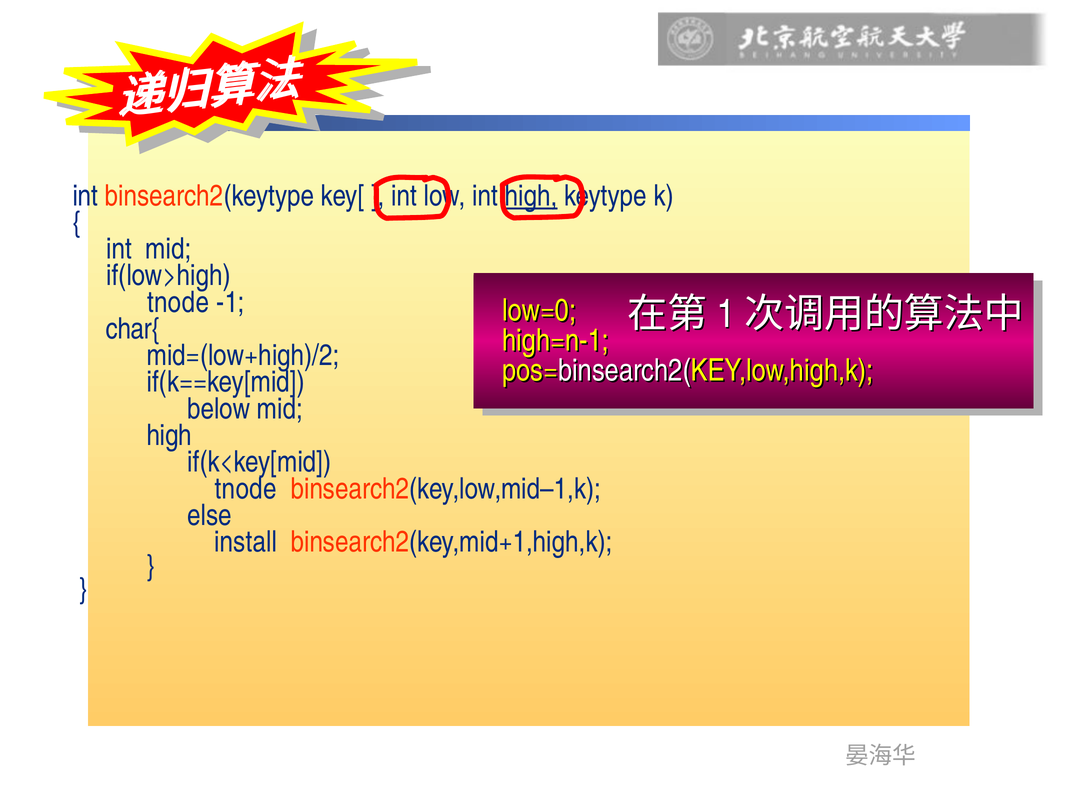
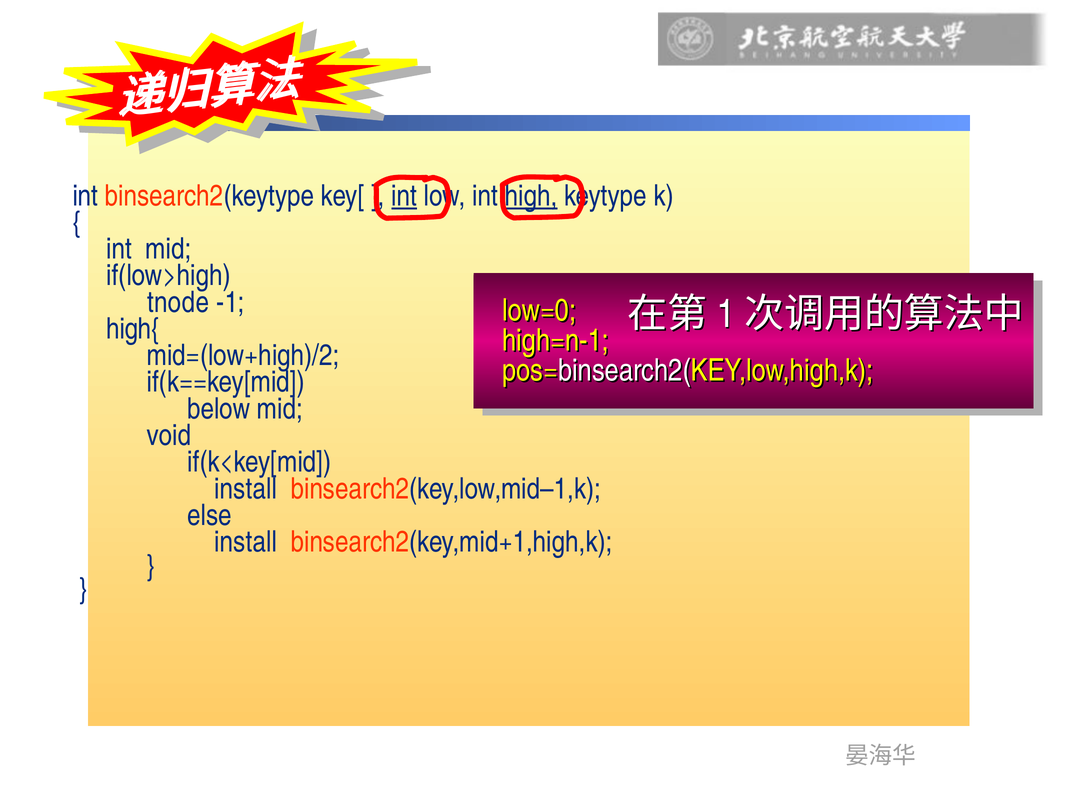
int underline: none -> present (404, 196)
char{: char{ -> high{ (133, 329)
high: high -> void (169, 435)
tnode: tnode -> install (246, 489)
